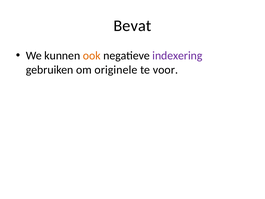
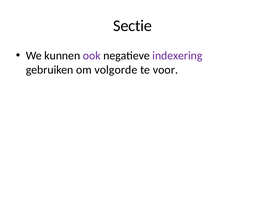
Bevat: Bevat -> Sectie (133, 26)
ook colour: orange -> purple (92, 56)
originele: originele -> volgorde (116, 70)
